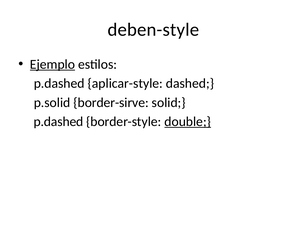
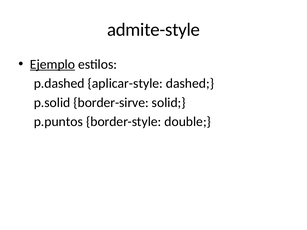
deben-style: deben-style -> admite-style (154, 30)
p.dashed: p.dashed -> p.puntos (58, 122)
double underline: present -> none (188, 122)
